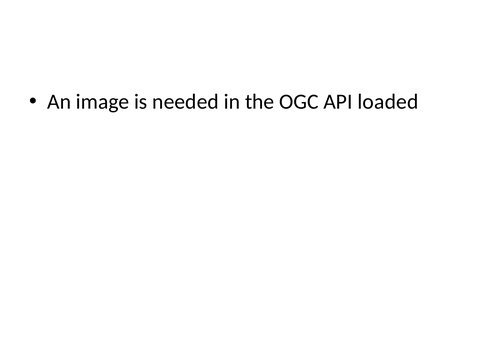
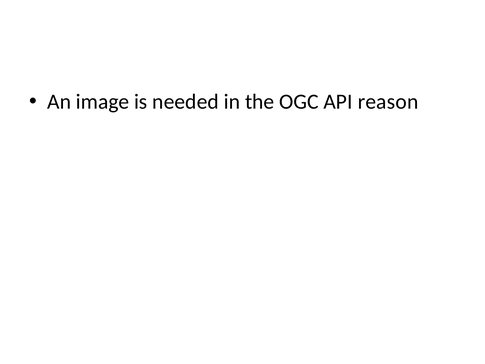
loaded: loaded -> reason (388, 102)
